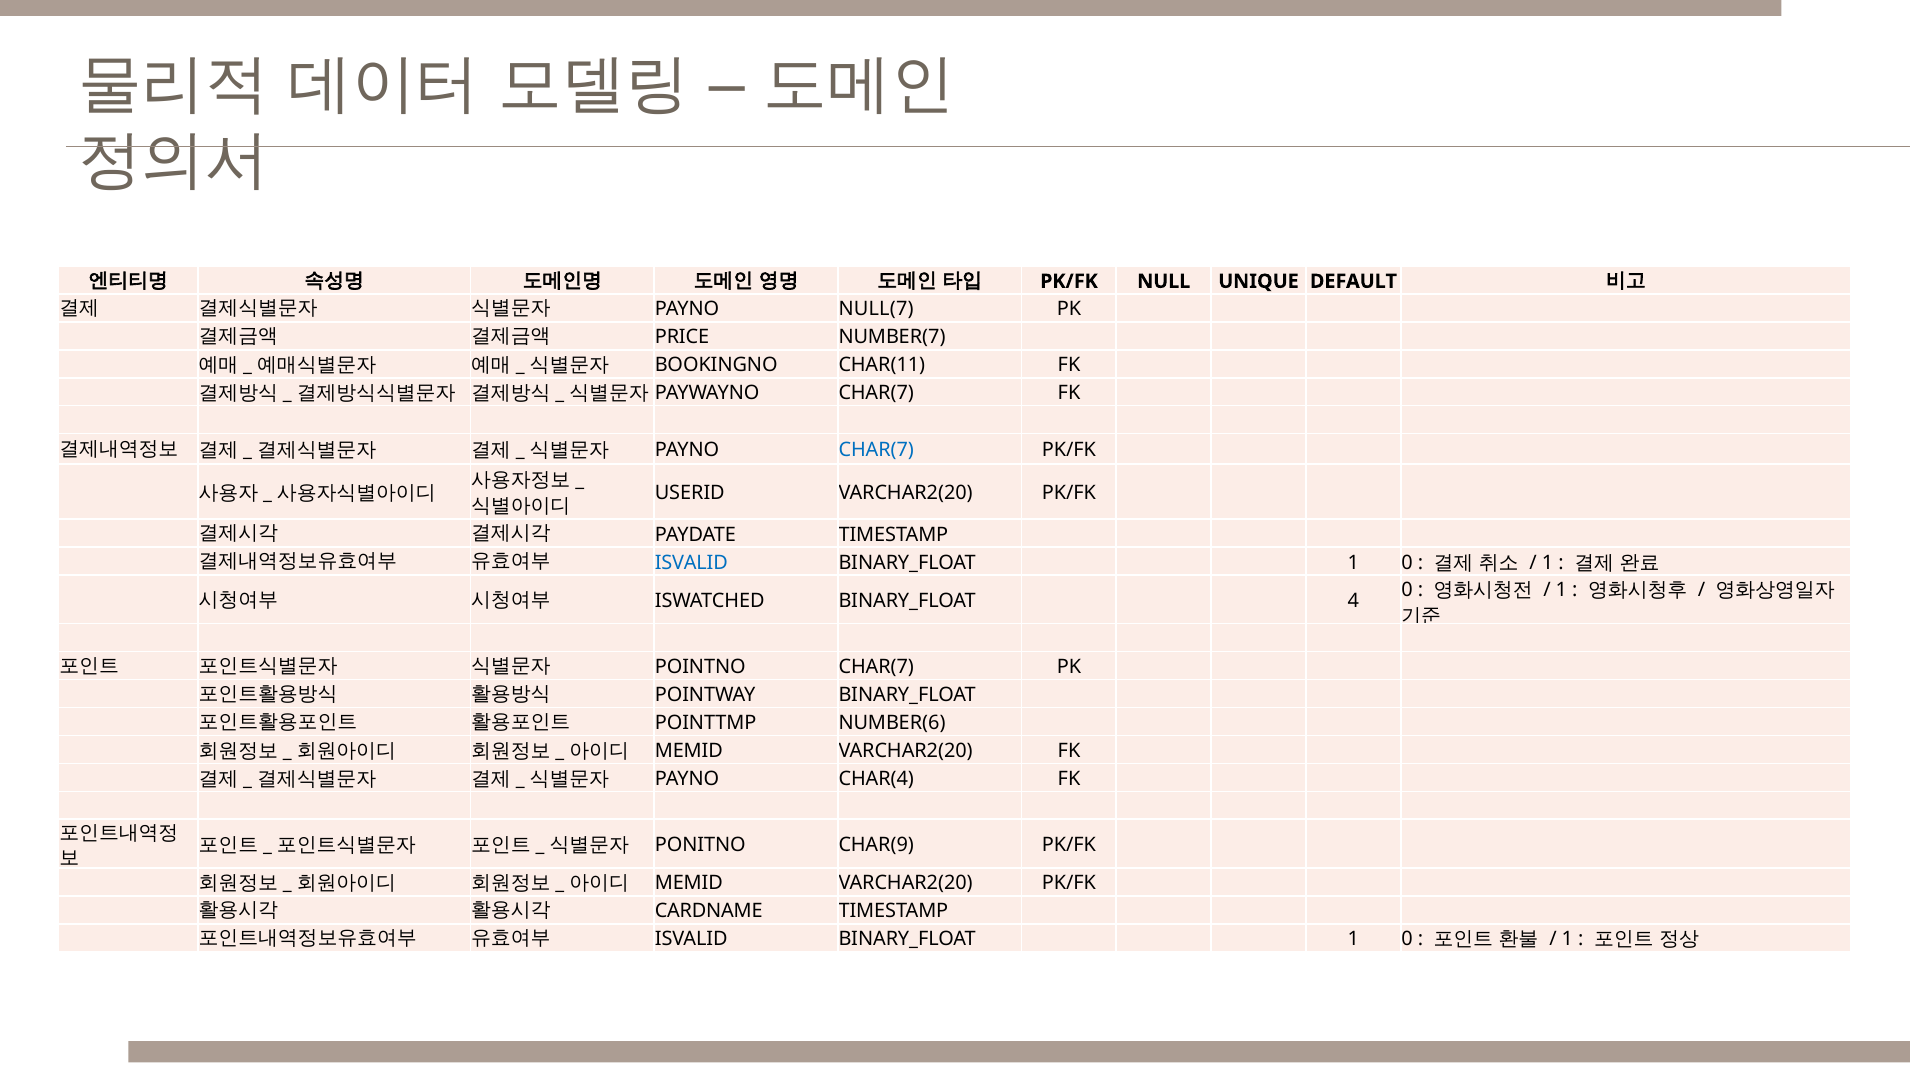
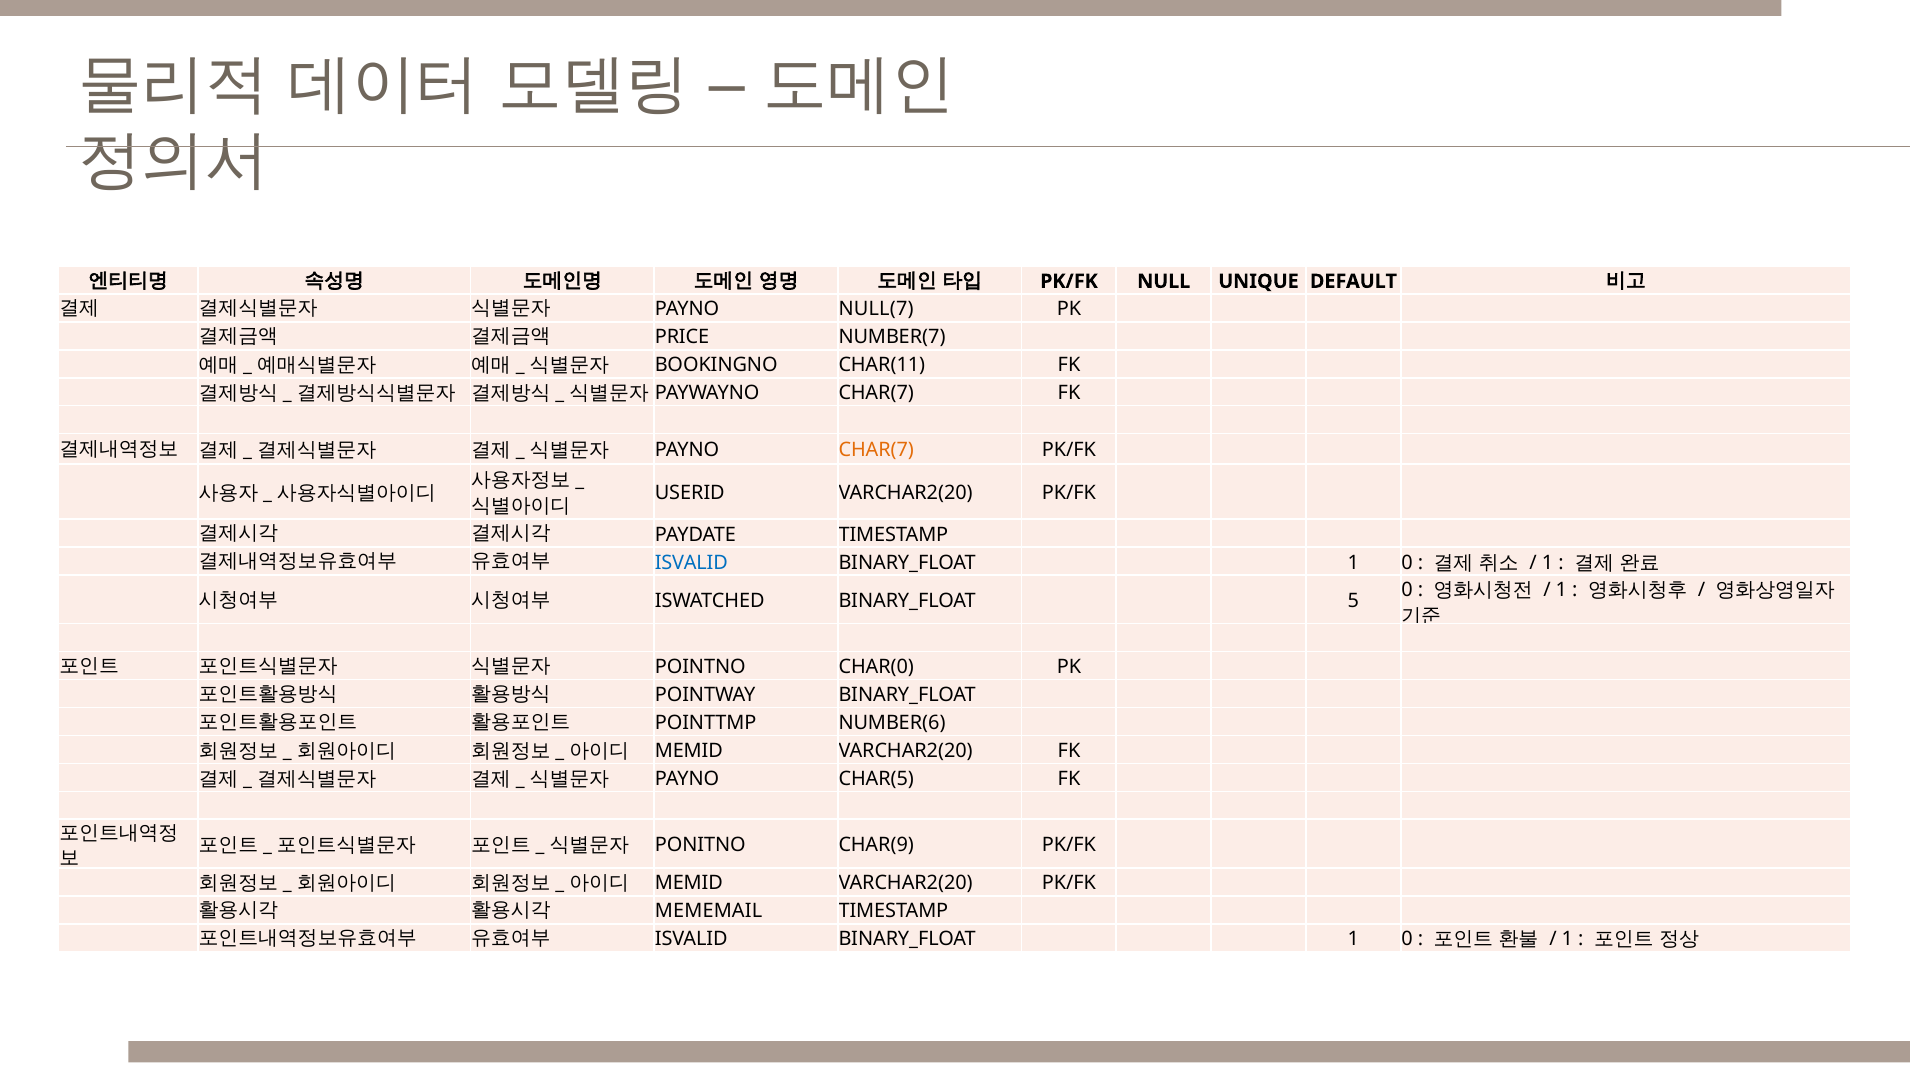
CHAR(7 colour: blue -> orange (876, 450)
4: 4 -> 5 (1353, 601)
POINTNO CHAR(7: CHAR(7 -> CHAR(0 (876, 667)
CHAR(4: CHAR(4 -> CHAR(5 (876, 779)
CARDNAME: CARDNAME -> MEMEMAIL (709, 912)
